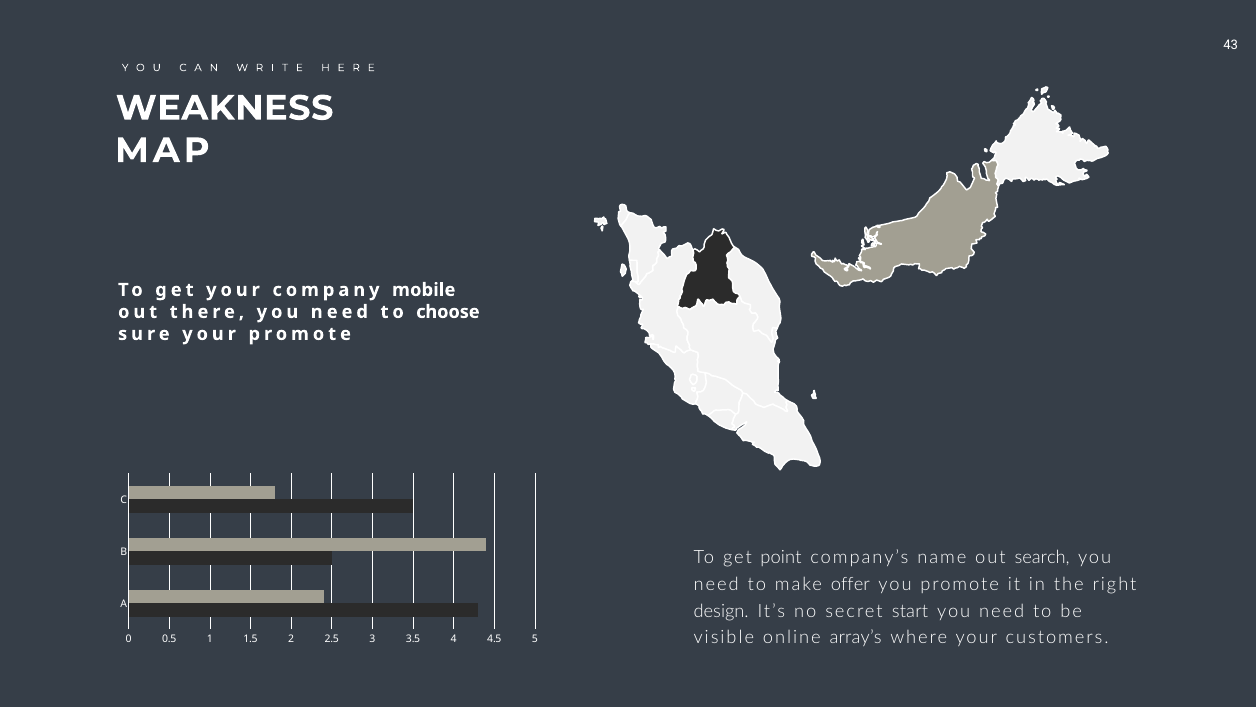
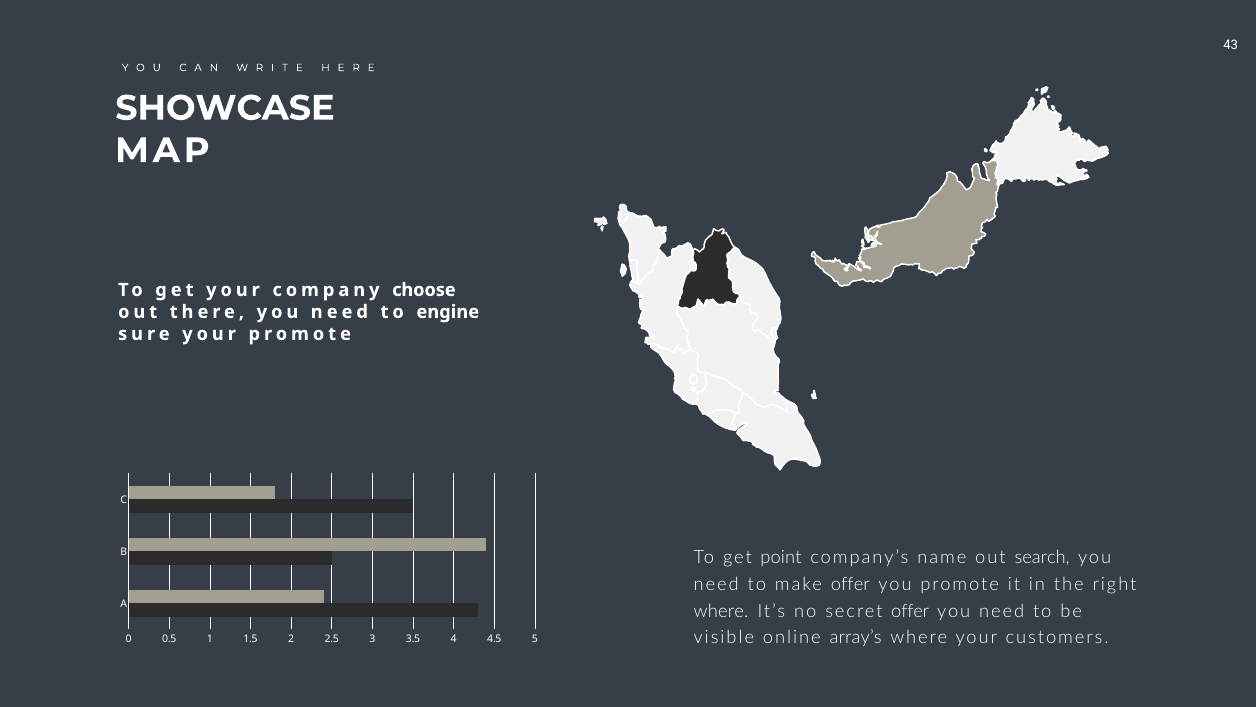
WEAKNESS: WEAKNESS -> SHOWCASE (225, 108)
mobile: mobile -> choose (424, 290)
choose: choose -> engine (448, 312)
design: design -> where (721, 611)
secret start: start -> offer (910, 611)
